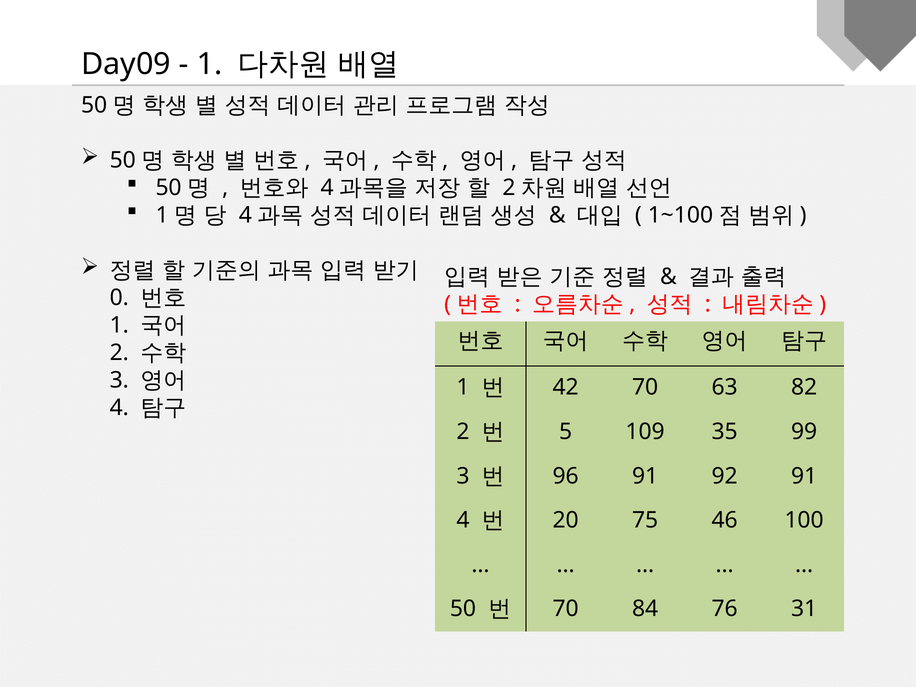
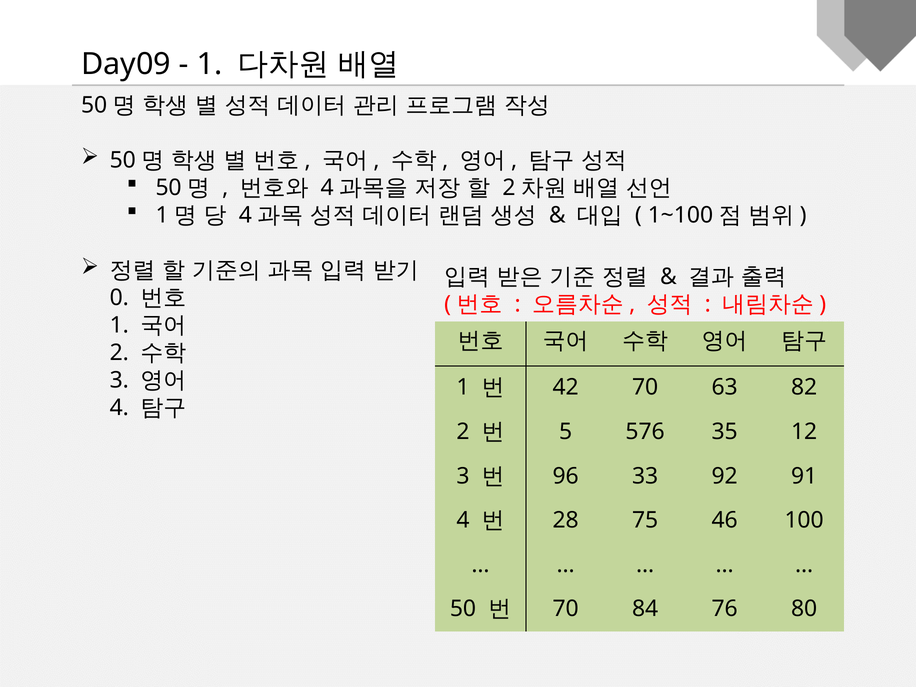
109: 109 -> 576 (645, 432)
99: 99 -> 12 (804, 432)
96 91: 91 -> 33 (645, 476)
20: 20 -> 28 (566, 520)
31: 31 -> 80 (804, 609)
